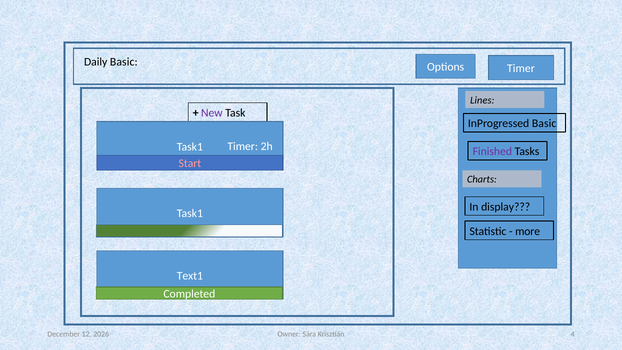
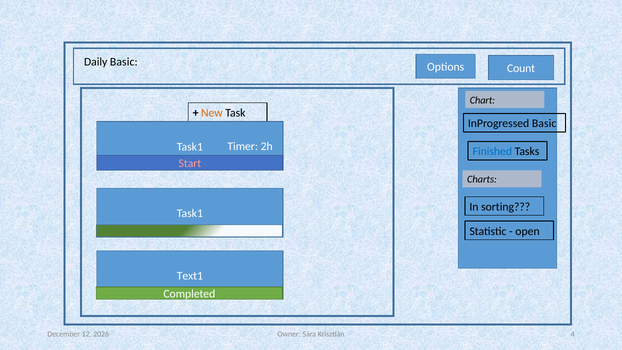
Timer: Timer -> Count (521, 68)
Lines: Lines -> Chart (482, 100)
New colour: purple -> orange (212, 113)
Finished colour: purple -> blue (492, 152)
display: display -> sorting (506, 207)
more: more -> open (528, 231)
